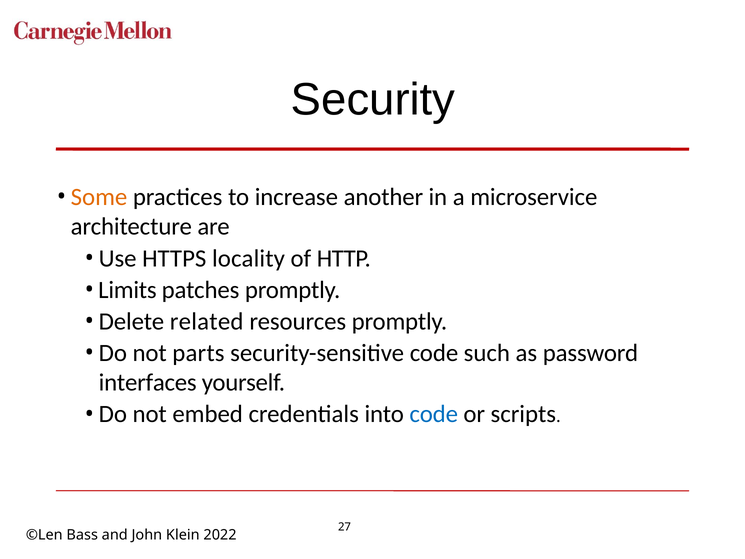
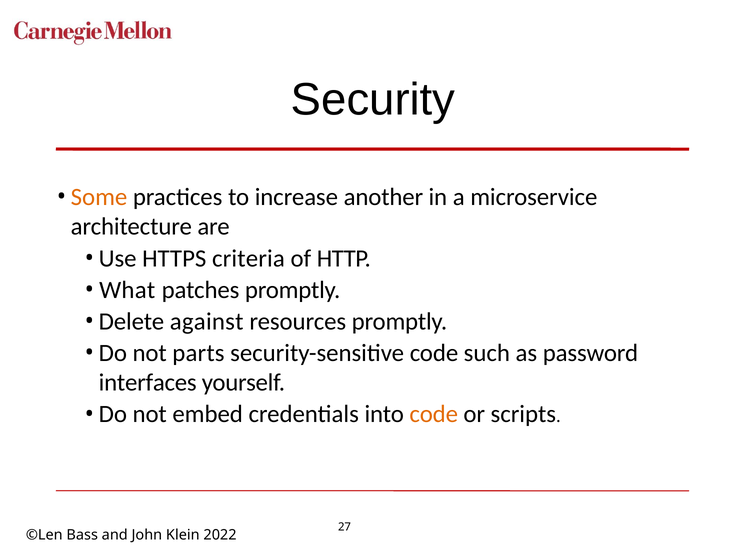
locality: locality -> criteria (248, 258)
Limits: Limits -> What (127, 290)
related: related -> against (207, 321)
code colour: blue -> orange (434, 414)
